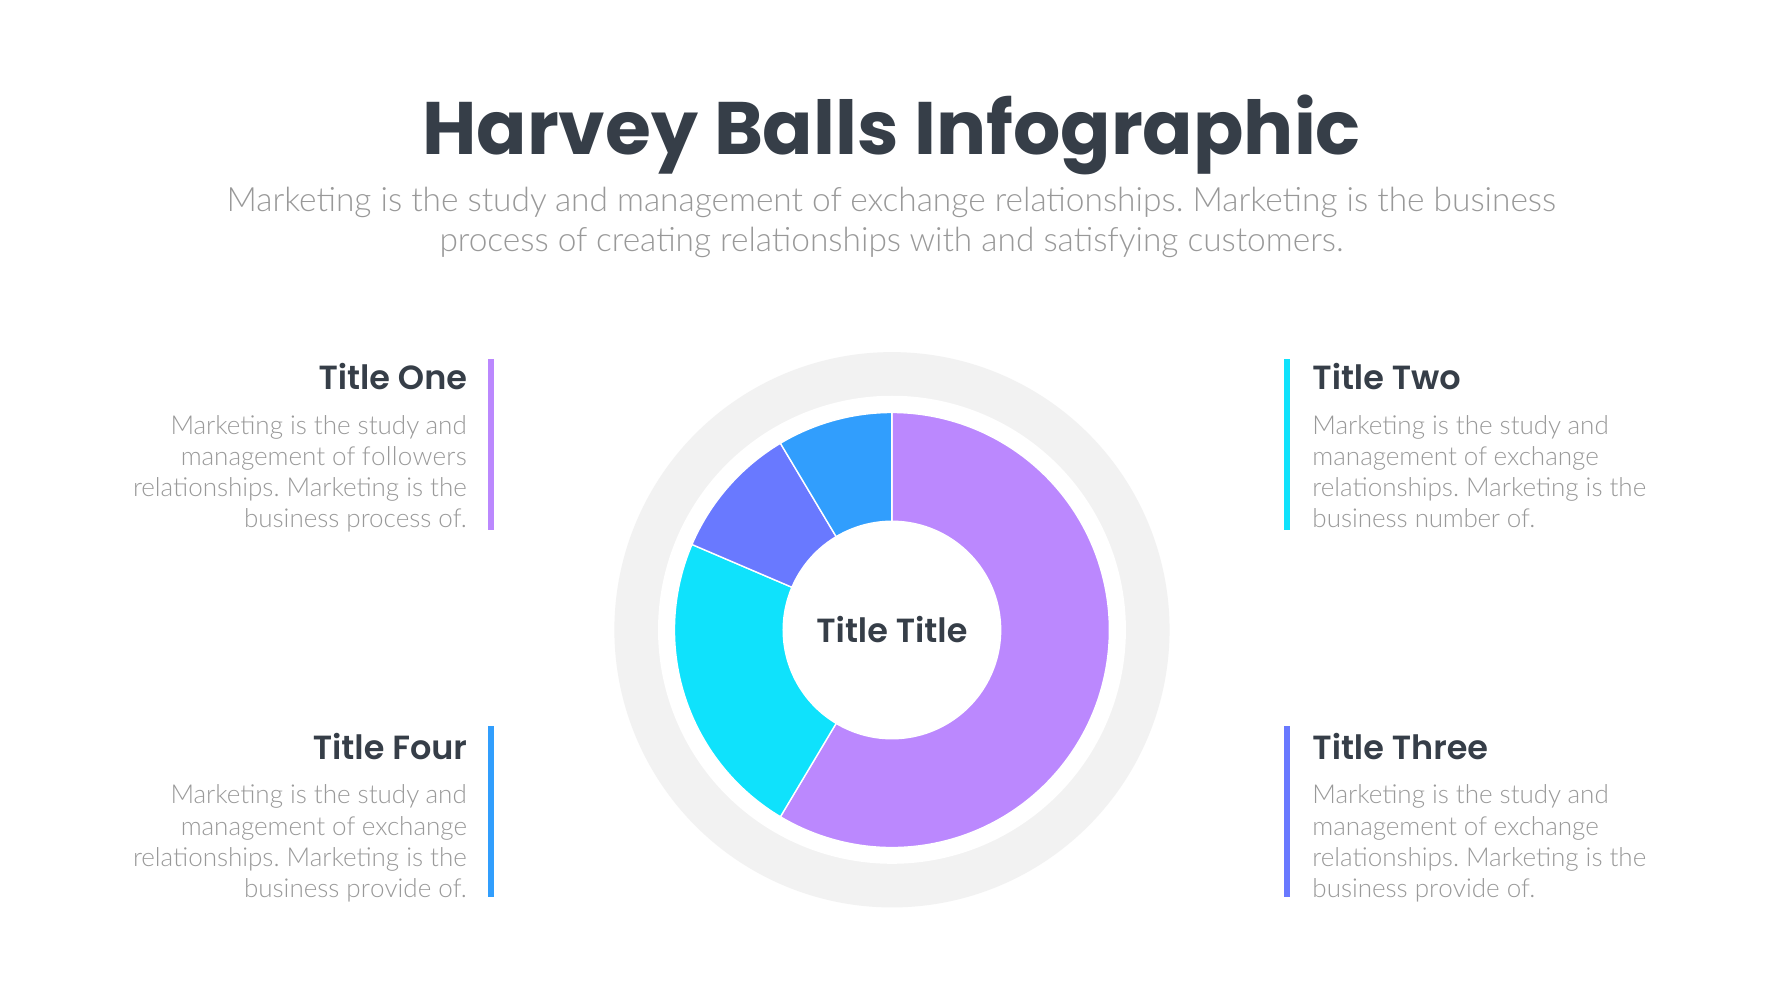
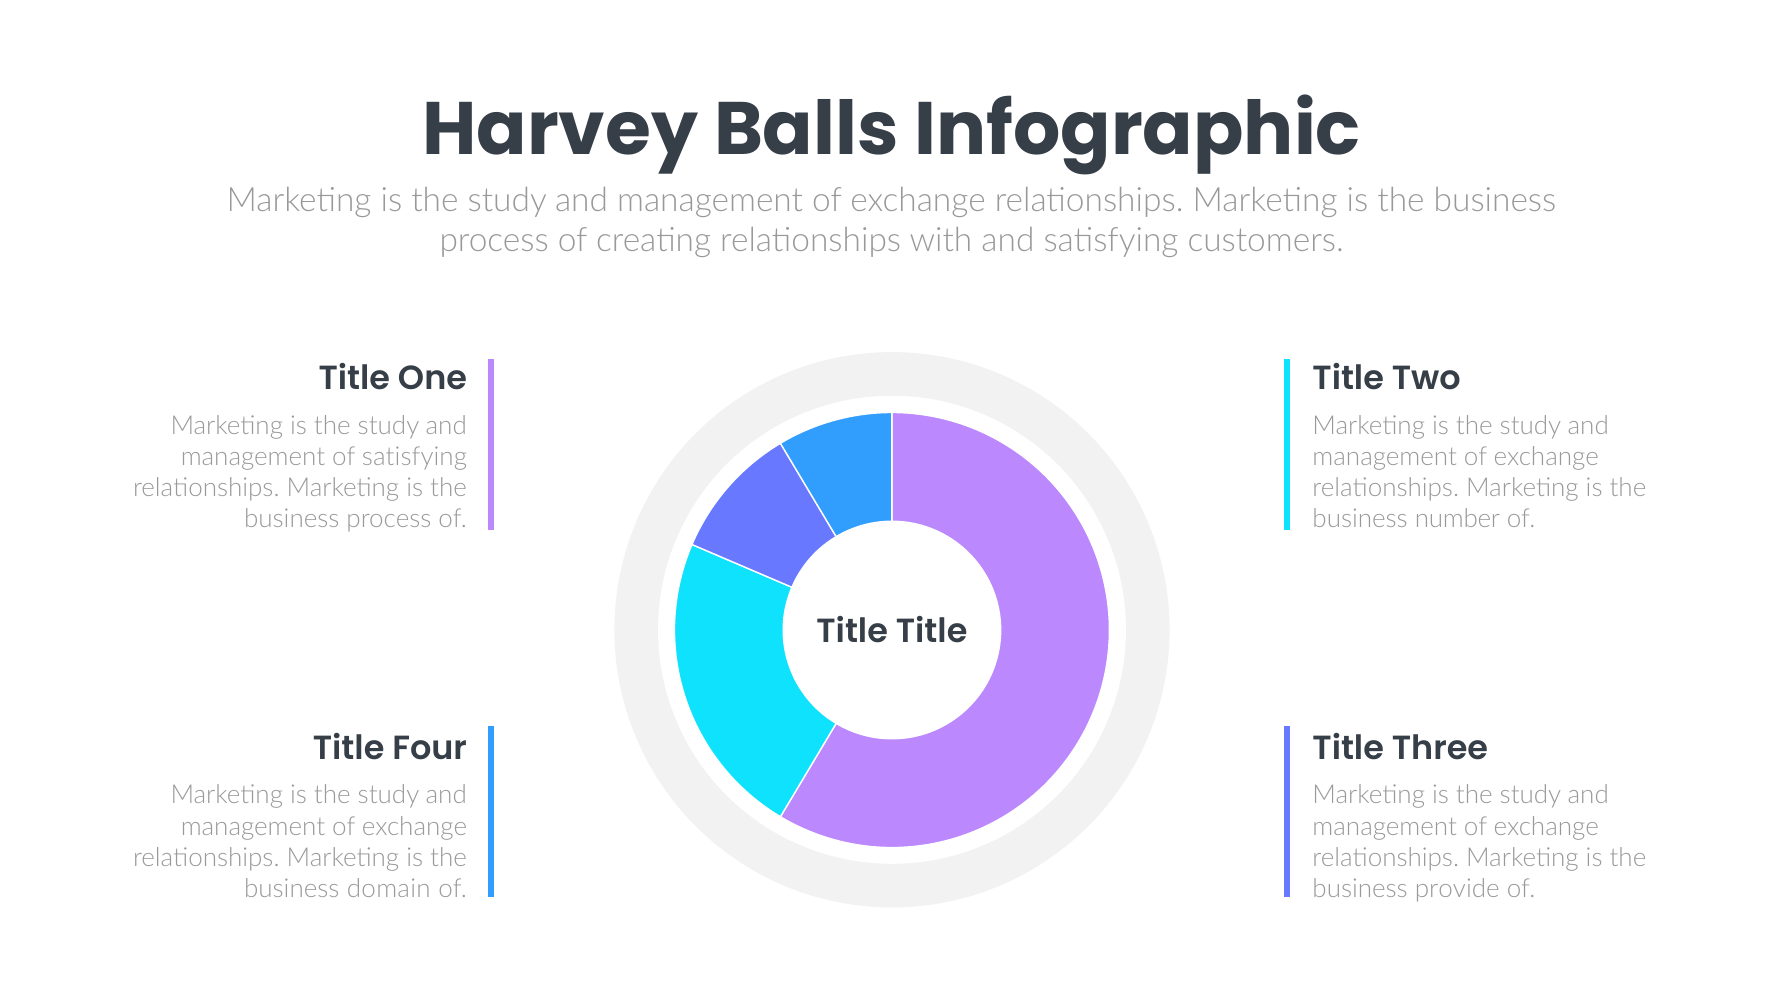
of followers: followers -> satisfying (415, 457)
provide: provide -> domain (389, 889)
